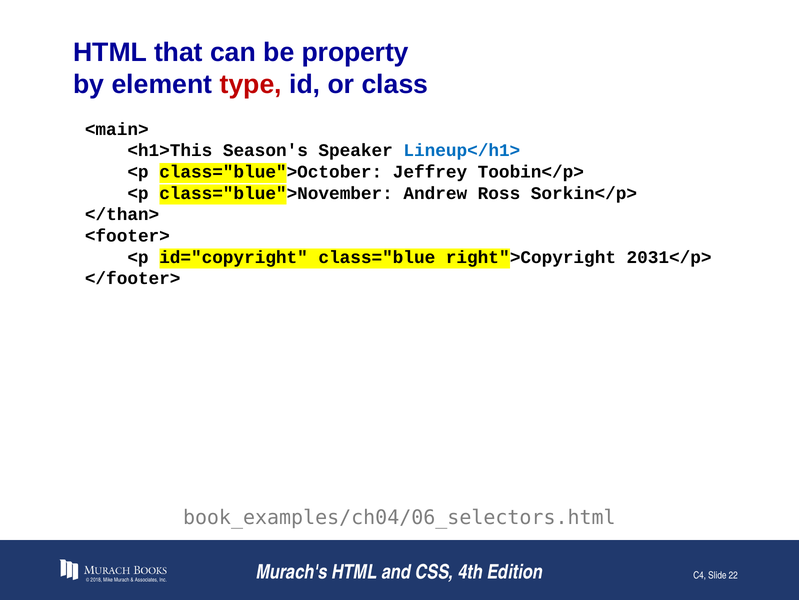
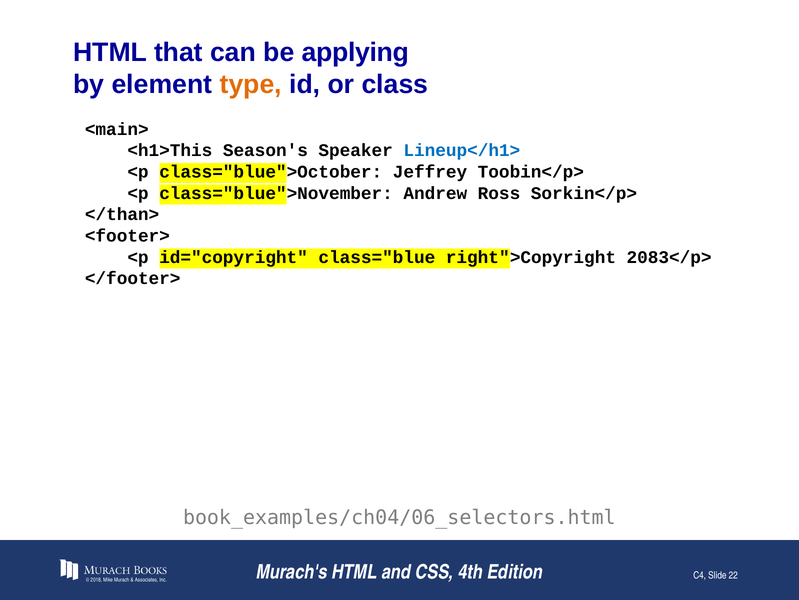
property: property -> applying (355, 52)
type colour: red -> orange (251, 84)
2031</p>: 2031</p> -> 2083</p> (669, 257)
